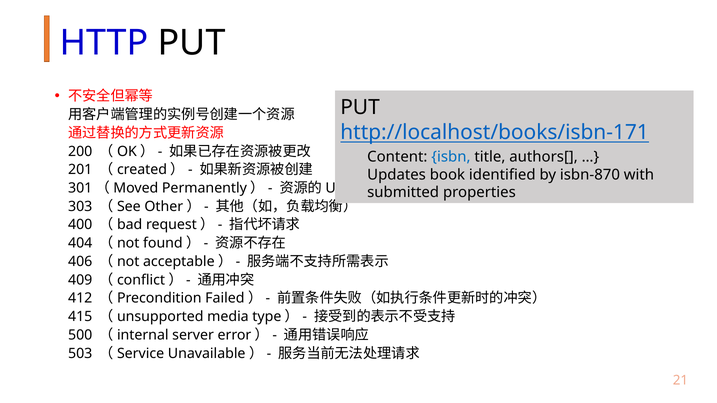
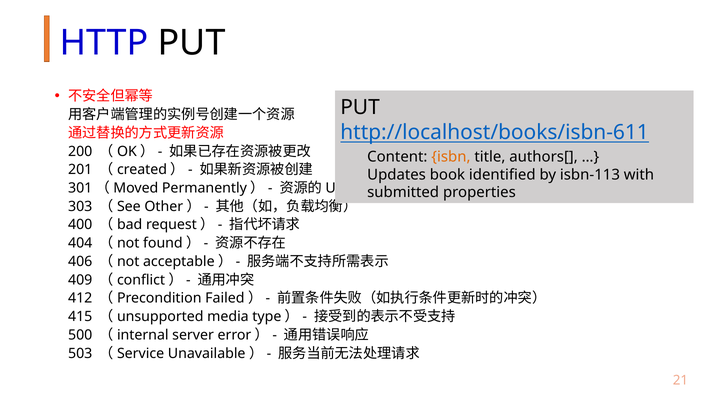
http://localhost/books/isbn-171: http://localhost/books/isbn-171 -> http://localhost/books/isbn-611 (495, 132)
isbn colour: blue -> orange (451, 157)
isbn-870: isbn-870 -> isbn-113 (590, 175)
